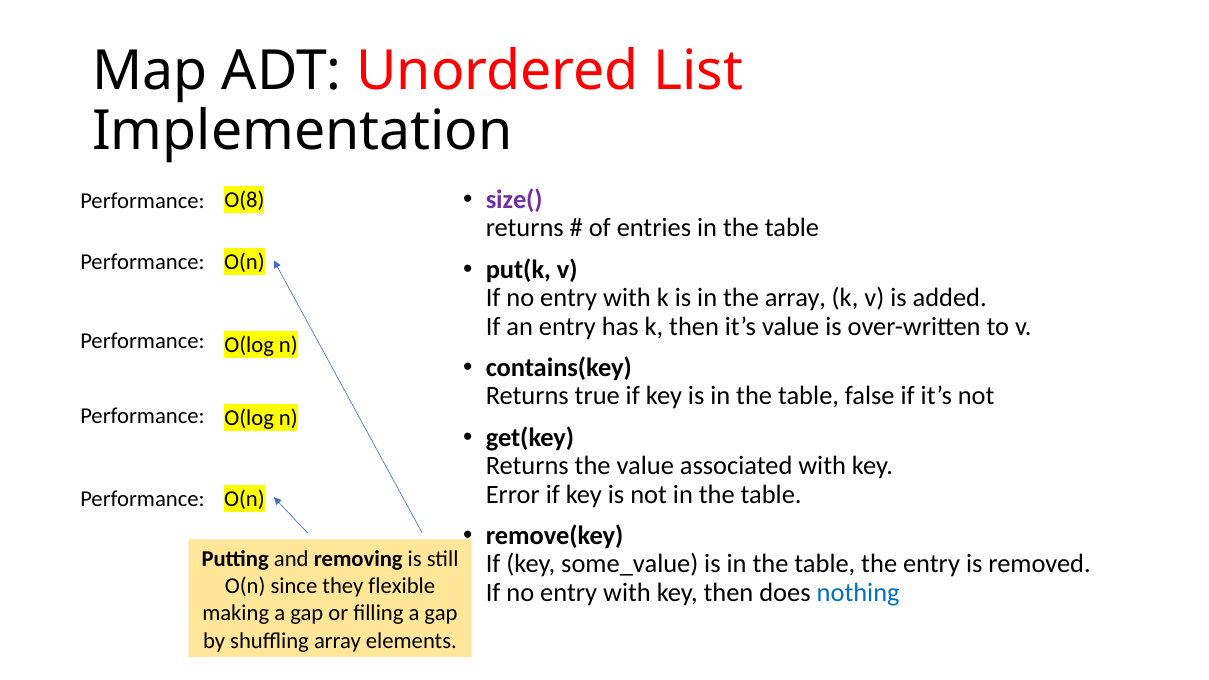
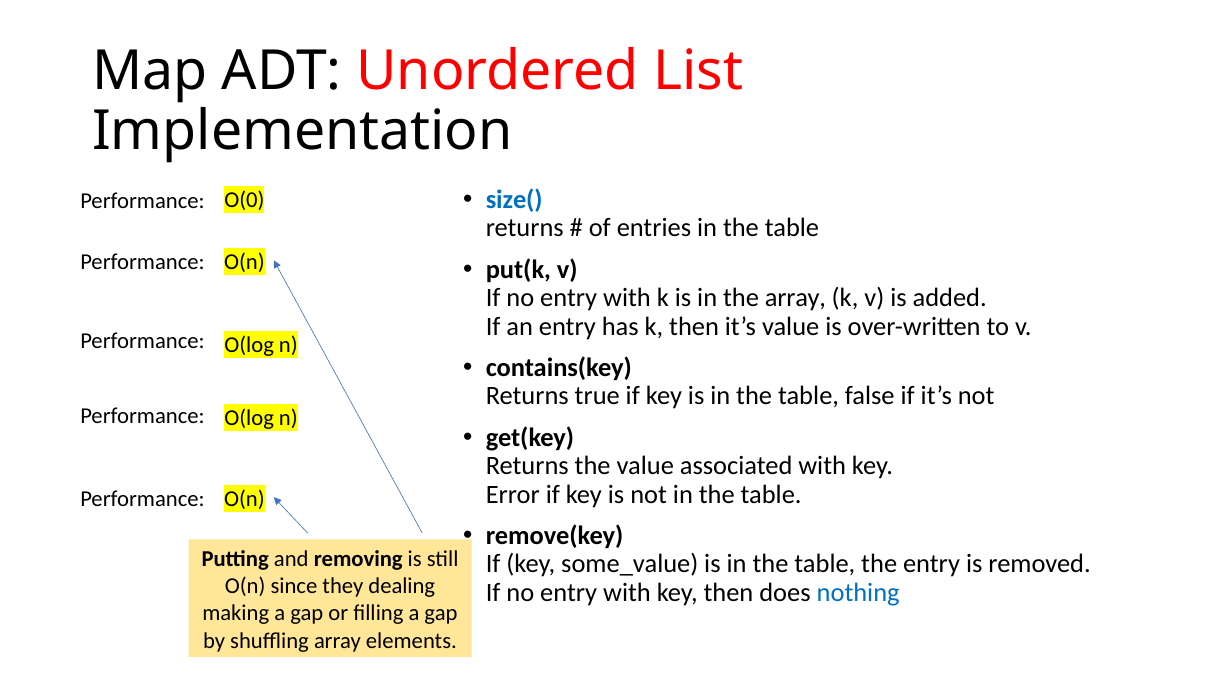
size( colour: purple -> blue (514, 200)
O(8: O(8 -> O(0 (244, 200)
flexible: flexible -> dealing (402, 586)
